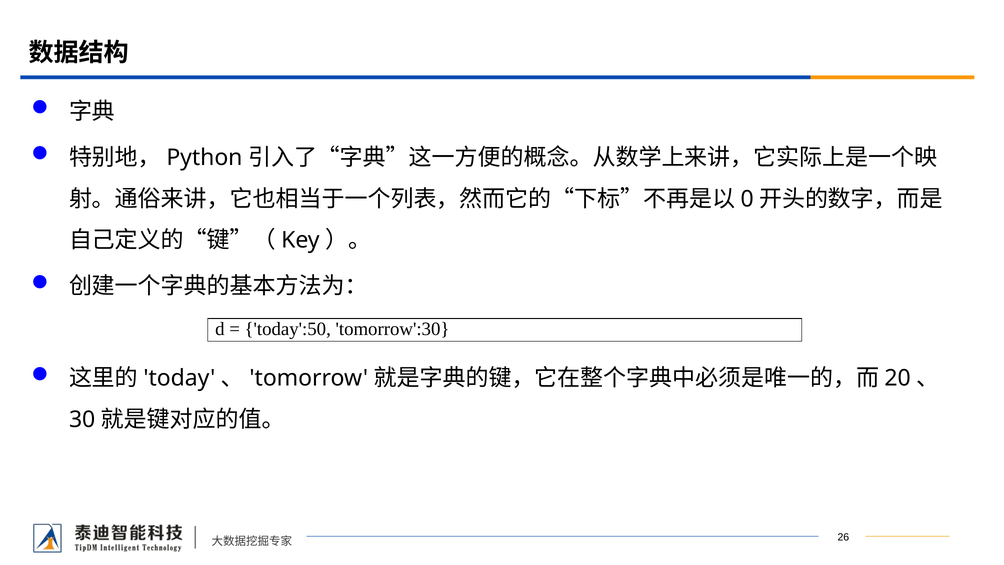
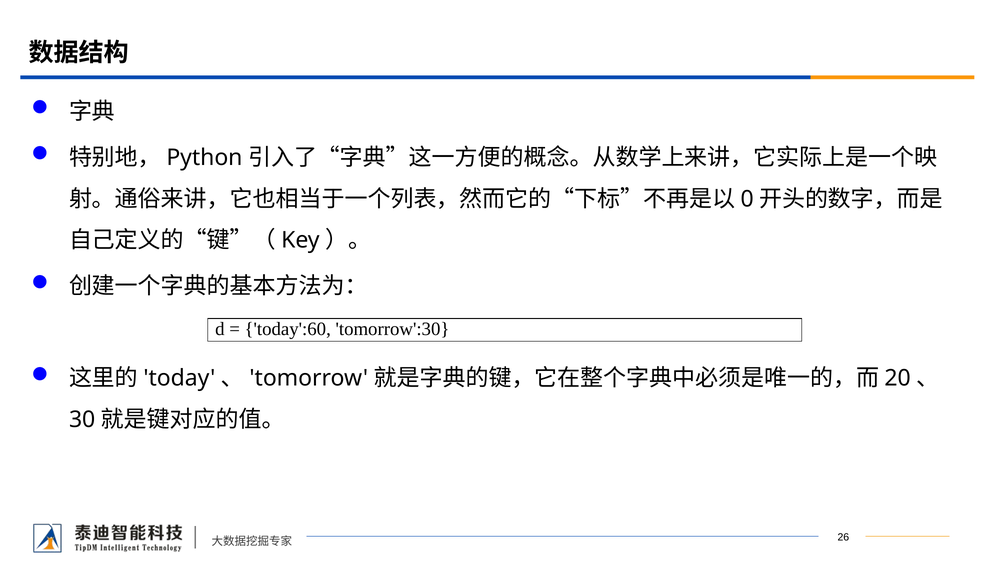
today':50: today':50 -> today':60 (288, 329)
